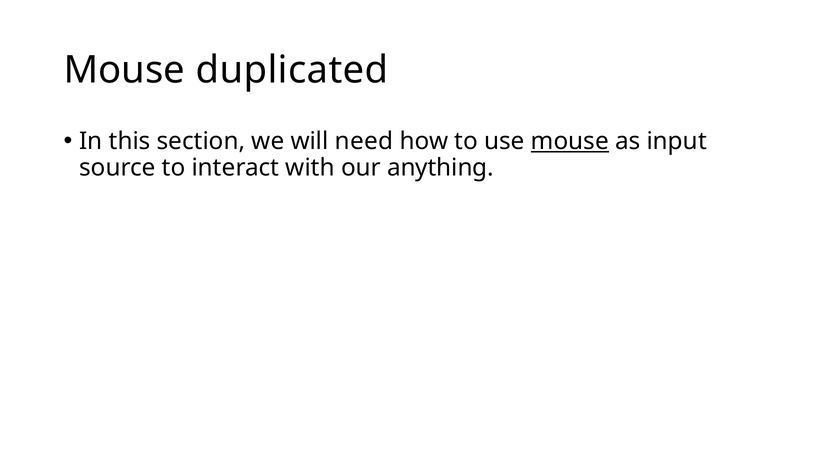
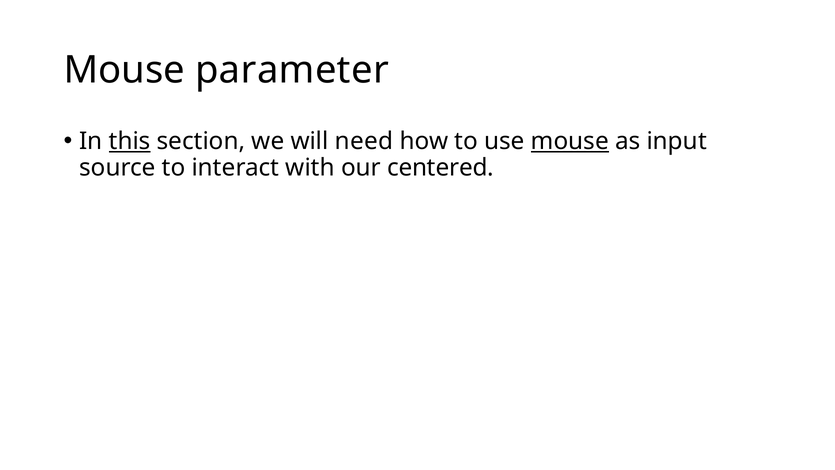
duplicated: duplicated -> parameter (292, 70)
this underline: none -> present (130, 141)
anything: anything -> centered (440, 167)
